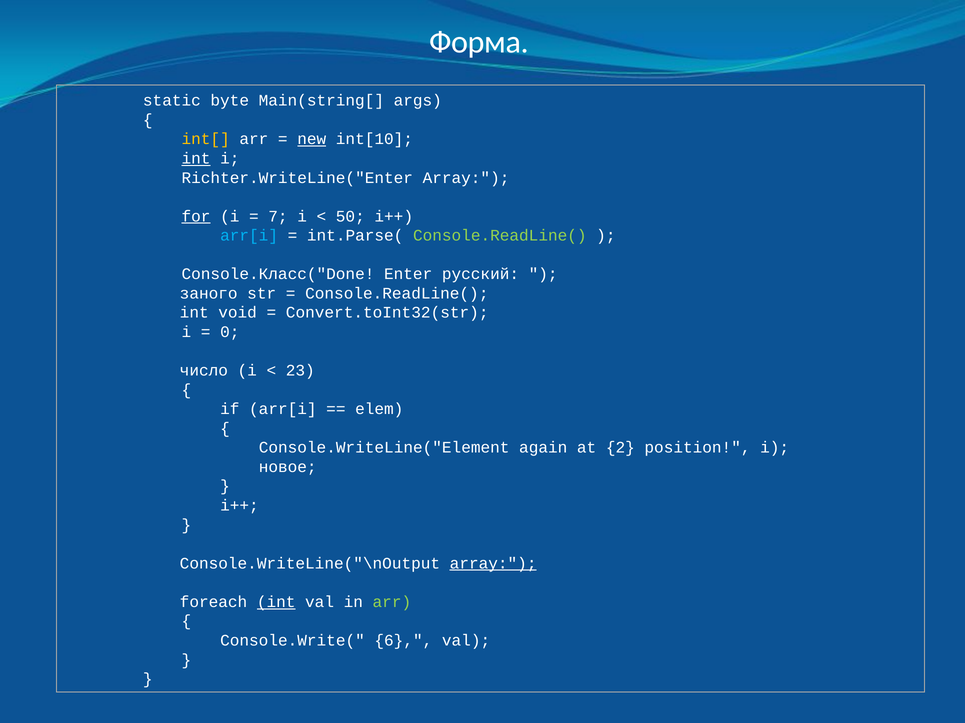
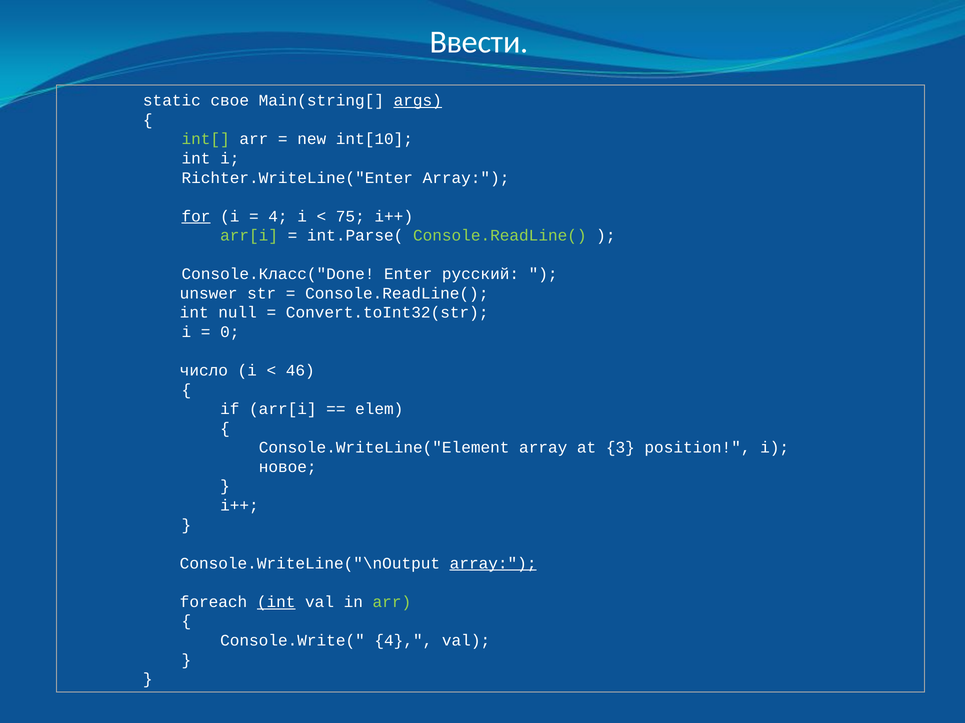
Форма: Форма -> Ввести (479, 42)
byte: byte -> свое (230, 101)
args underline: none -> present (418, 101)
int[ colour: yellow -> light green (206, 139)
new underline: present -> none (312, 139)
int underline: present -> none (196, 159)
7: 7 -> 4 (278, 216)
50: 50 -> 75 (350, 216)
arr[i colour: light blue -> light green (249, 236)
заного: заного -> unswer (209, 294)
void: void -> null (238, 313)
23: 23 -> 46 (300, 371)
Console.WriteLine("Element again: again -> array (543, 448)
2: 2 -> 3 (620, 448)
Console.Write( 6: 6 -> 4 (403, 641)
